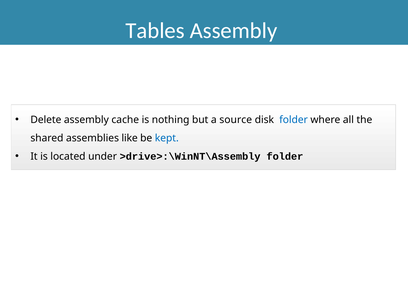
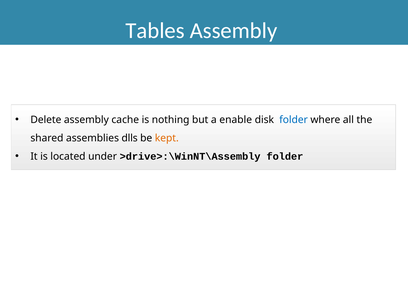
source: source -> enable (236, 120)
like: like -> dlls (130, 138)
kept colour: blue -> orange (167, 138)
